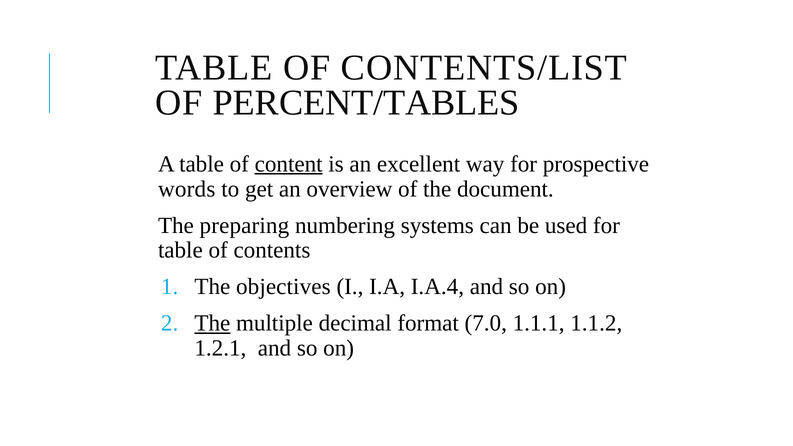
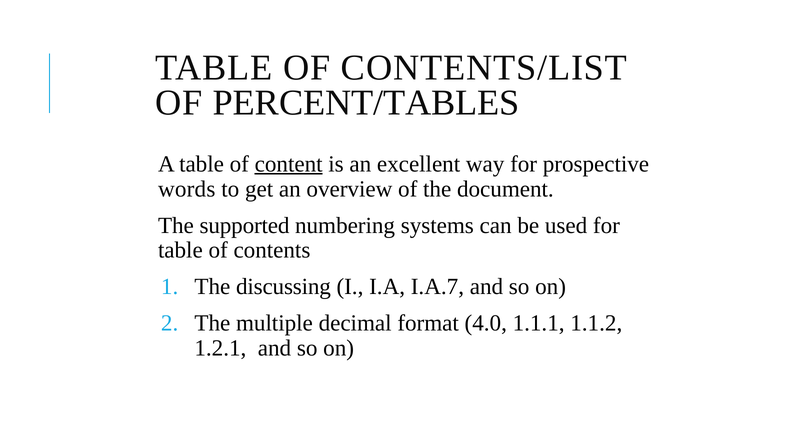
preparing: preparing -> supported (245, 225)
objectives: objectives -> discussing (283, 287)
I.A.4: I.A.4 -> I.A.7 (437, 287)
The underline: present -> none (212, 323)
7.0: 7.0 -> 4.0 (486, 323)
